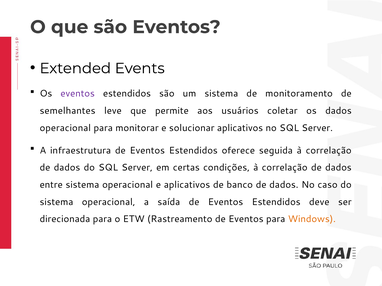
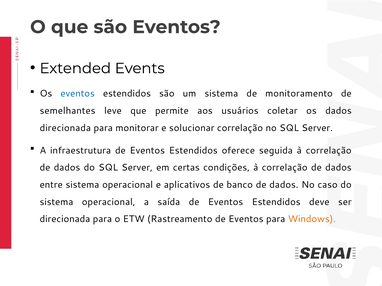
eventos colour: purple -> blue (78, 94)
operacional: operacional -> direcionada (65, 128)
solucionar aplicativos: aplicativos -> correlação (240, 128)
